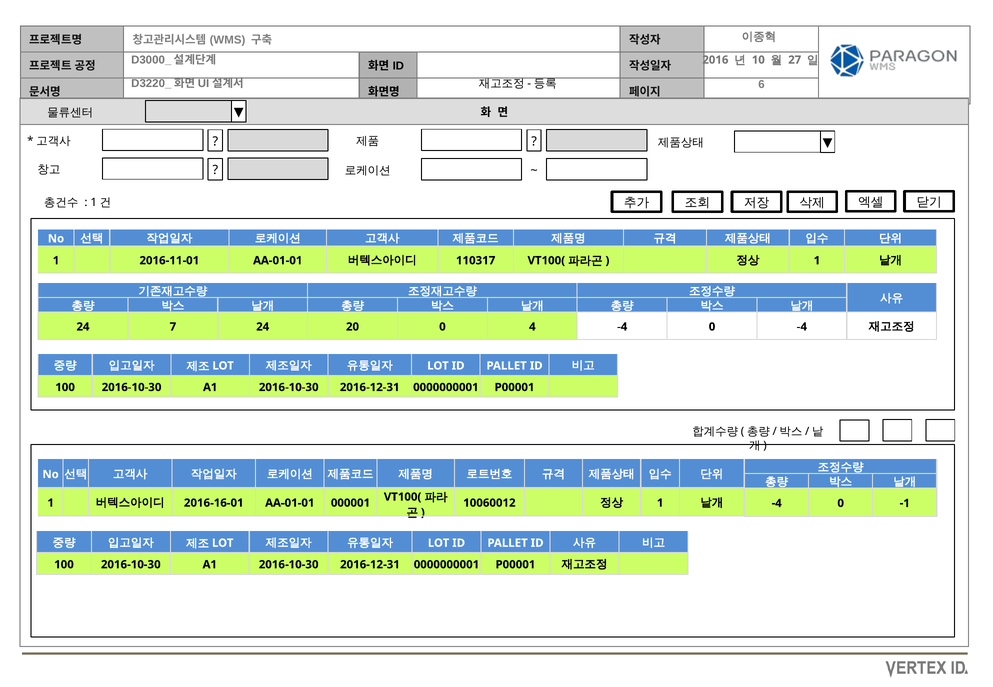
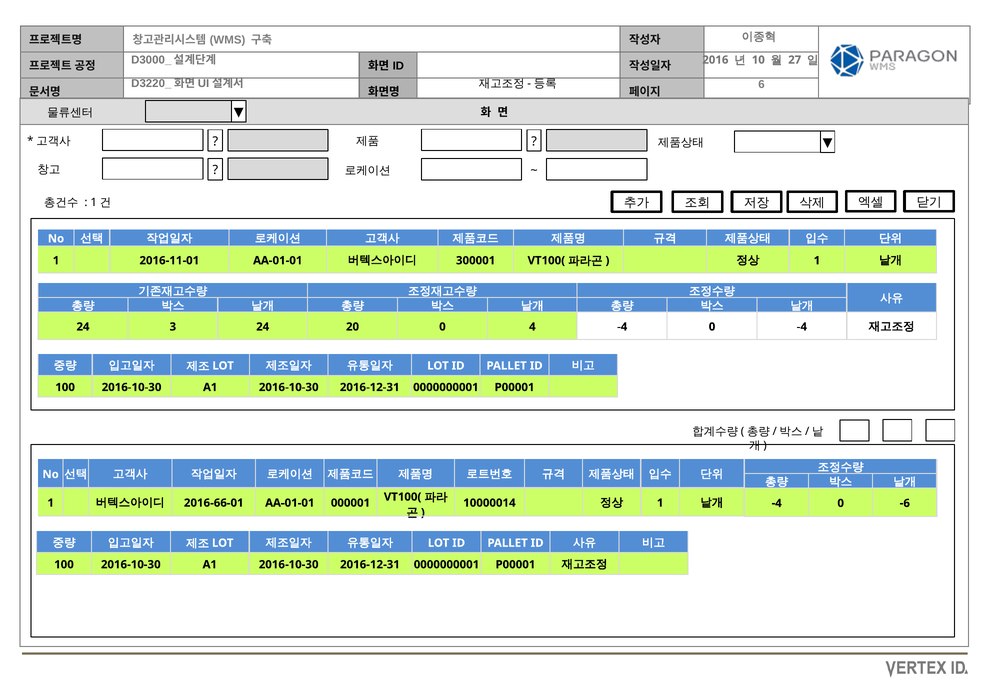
110317: 110317 -> 300001 (476, 261)
7: 7 -> 3 (173, 327)
2016-16-01: 2016-16-01 -> 2016-66-01 (214, 503)
10060012: 10060012 -> 10000014 (489, 503)
-1: -1 -> -6 (905, 504)
